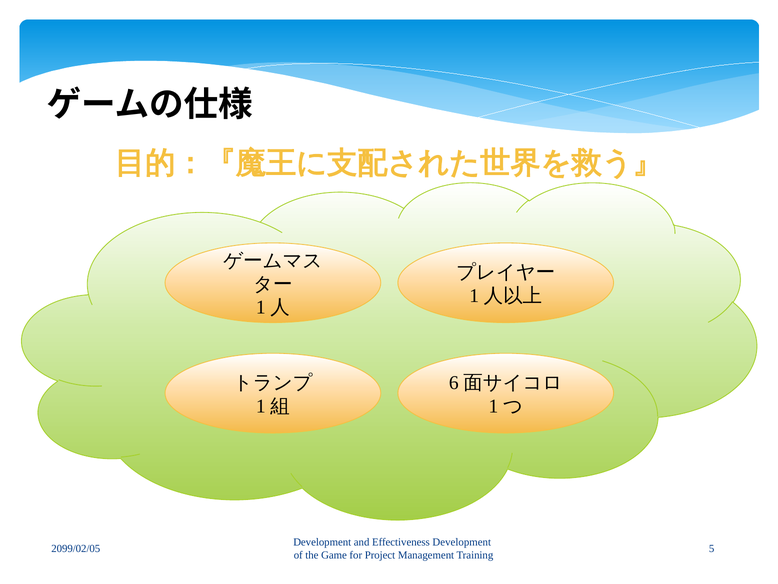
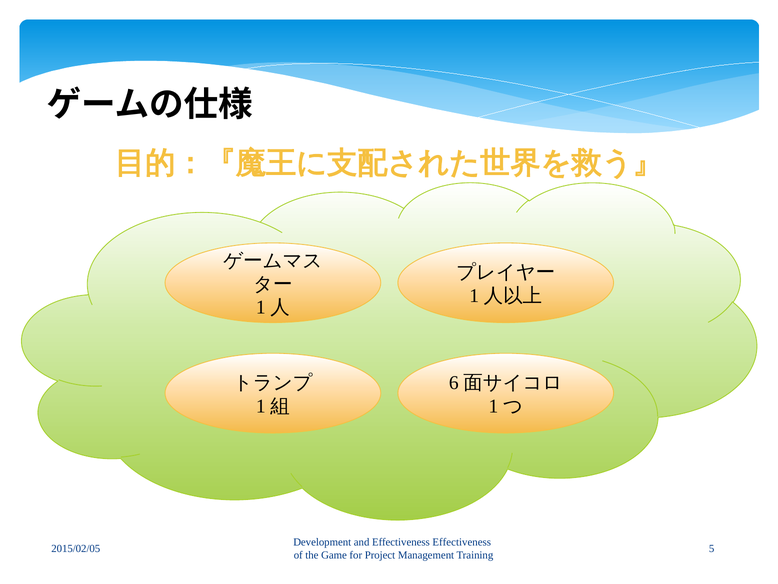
Effectiveness Development: Development -> Effectiveness (462, 542)
2099/02/05: 2099/02/05 -> 2015/02/05 (76, 548)
